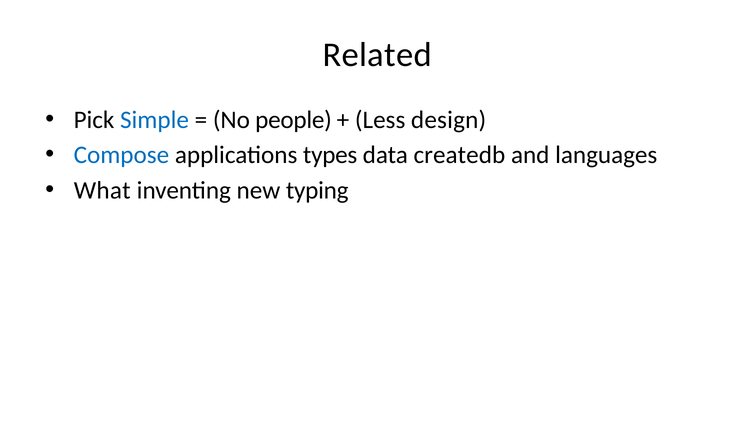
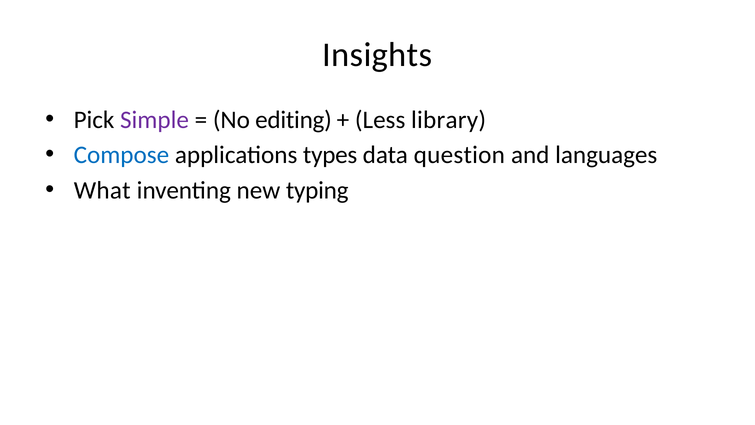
Related: Related -> Insights (377, 55)
Simple colour: blue -> purple (154, 120)
people: people -> editing (294, 120)
design: design -> library (449, 120)
createdb: createdb -> question (459, 155)
